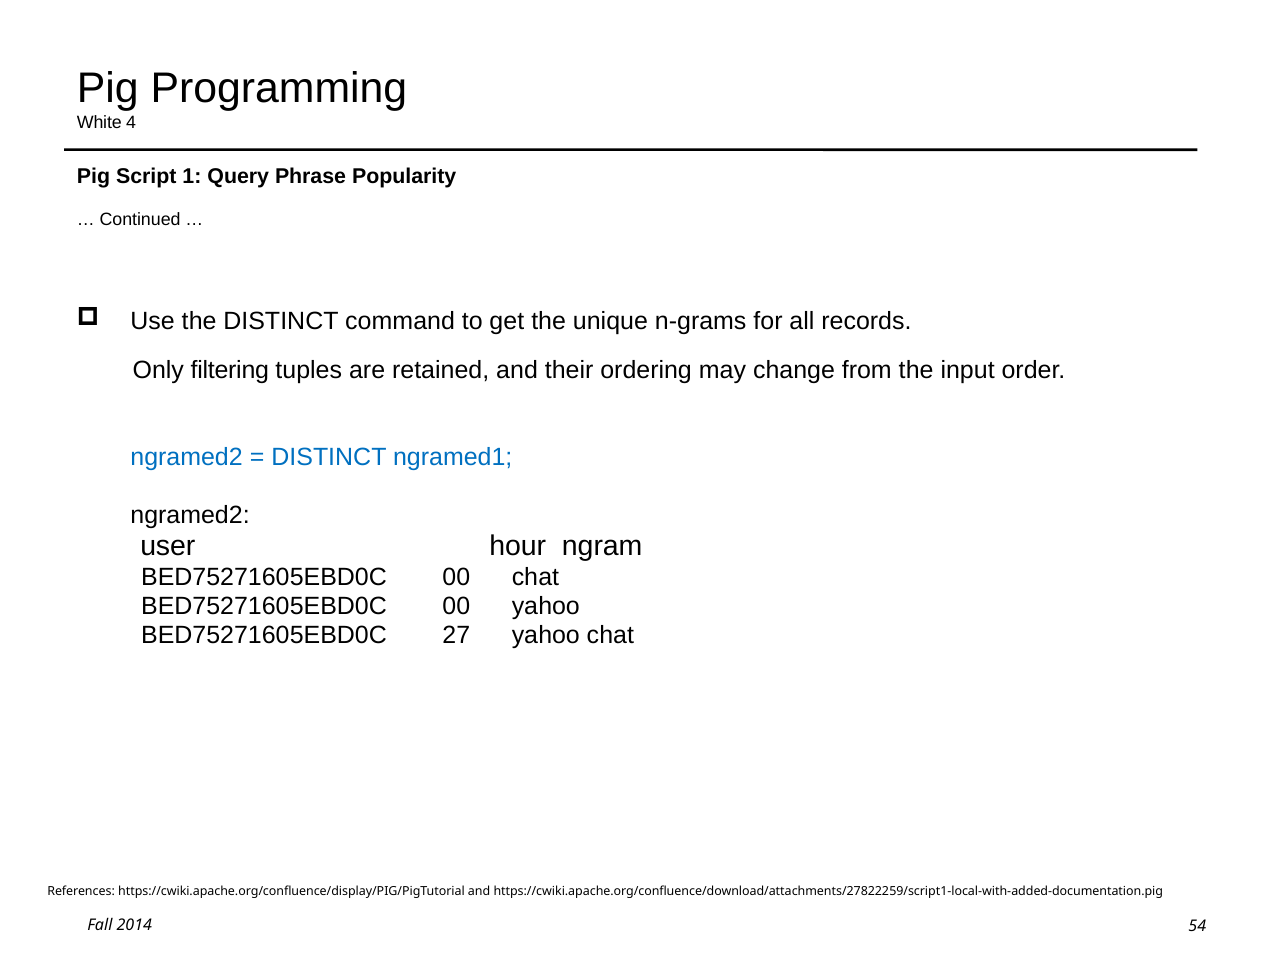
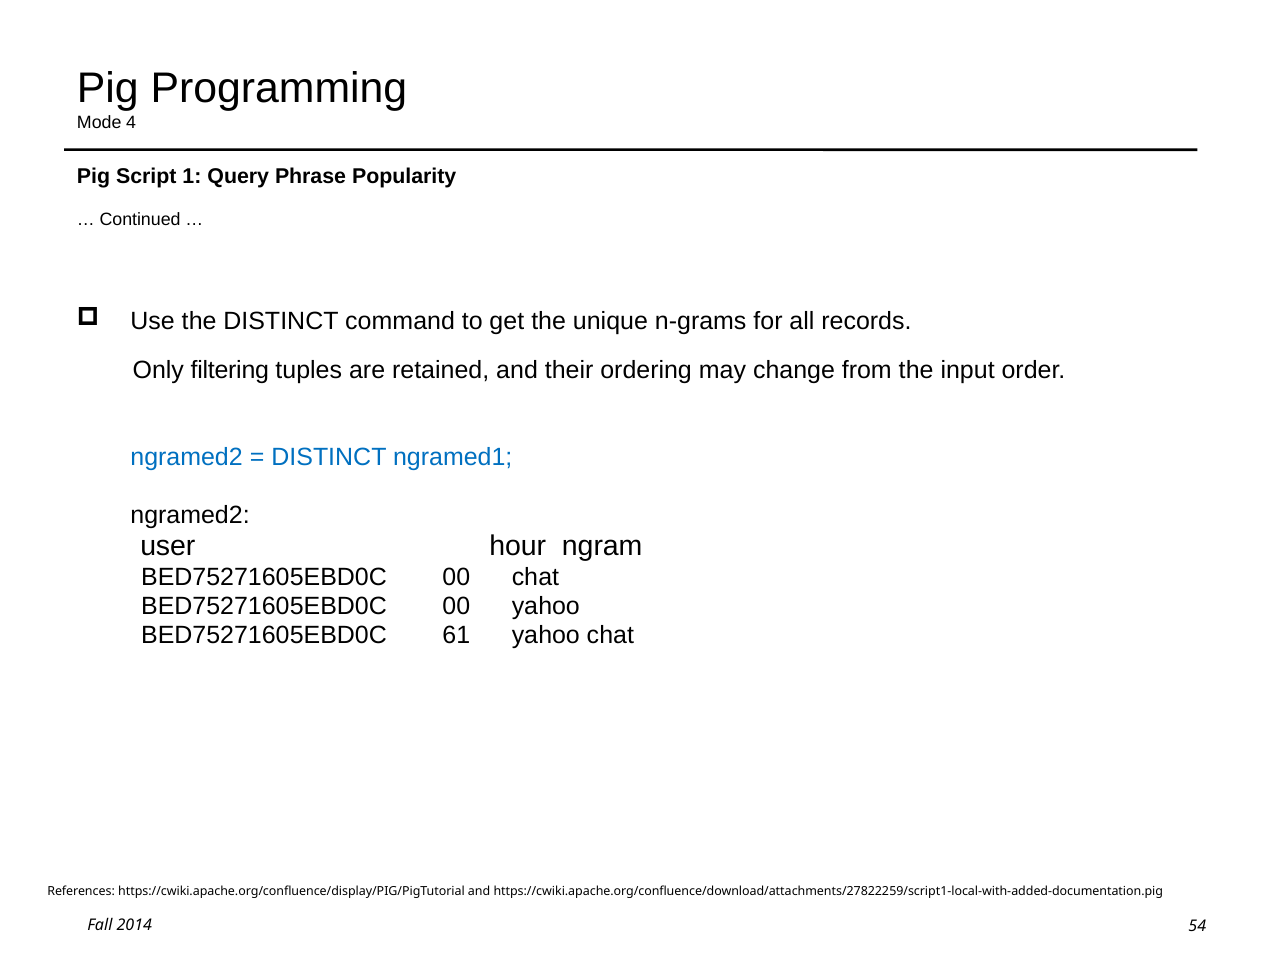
White: White -> Mode (99, 123)
27: 27 -> 61 (456, 635)
